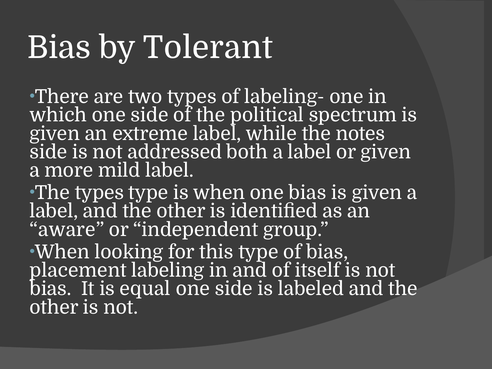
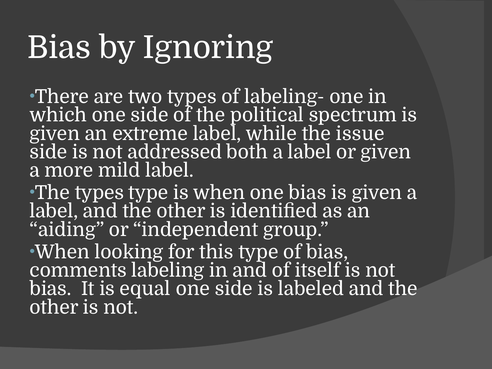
Tolerant: Tolerant -> Ignoring (208, 48)
notes: notes -> issue (360, 134)
aware: aware -> aiding (67, 230)
placement: placement -> comments (78, 271)
